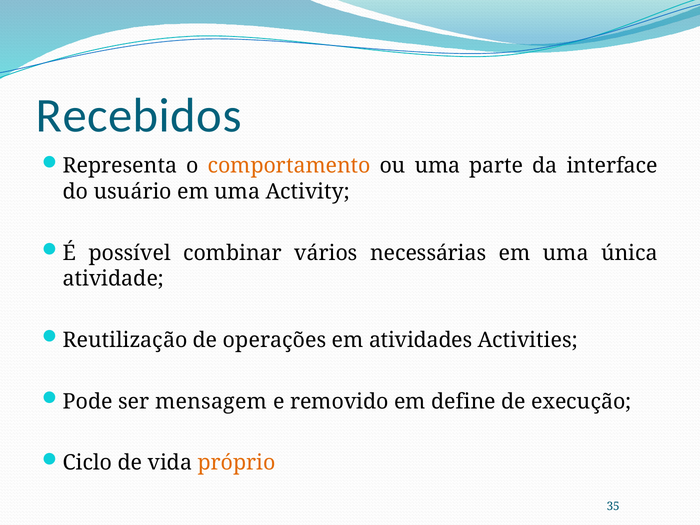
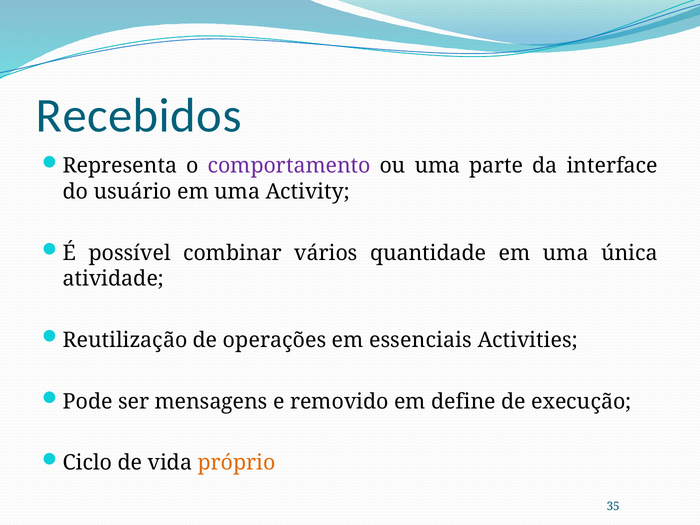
comportamento colour: orange -> purple (289, 166)
necessárias: necessárias -> quantidade (428, 253)
atividades: atividades -> essenciais (421, 340)
mensagem: mensagem -> mensagens (211, 401)
